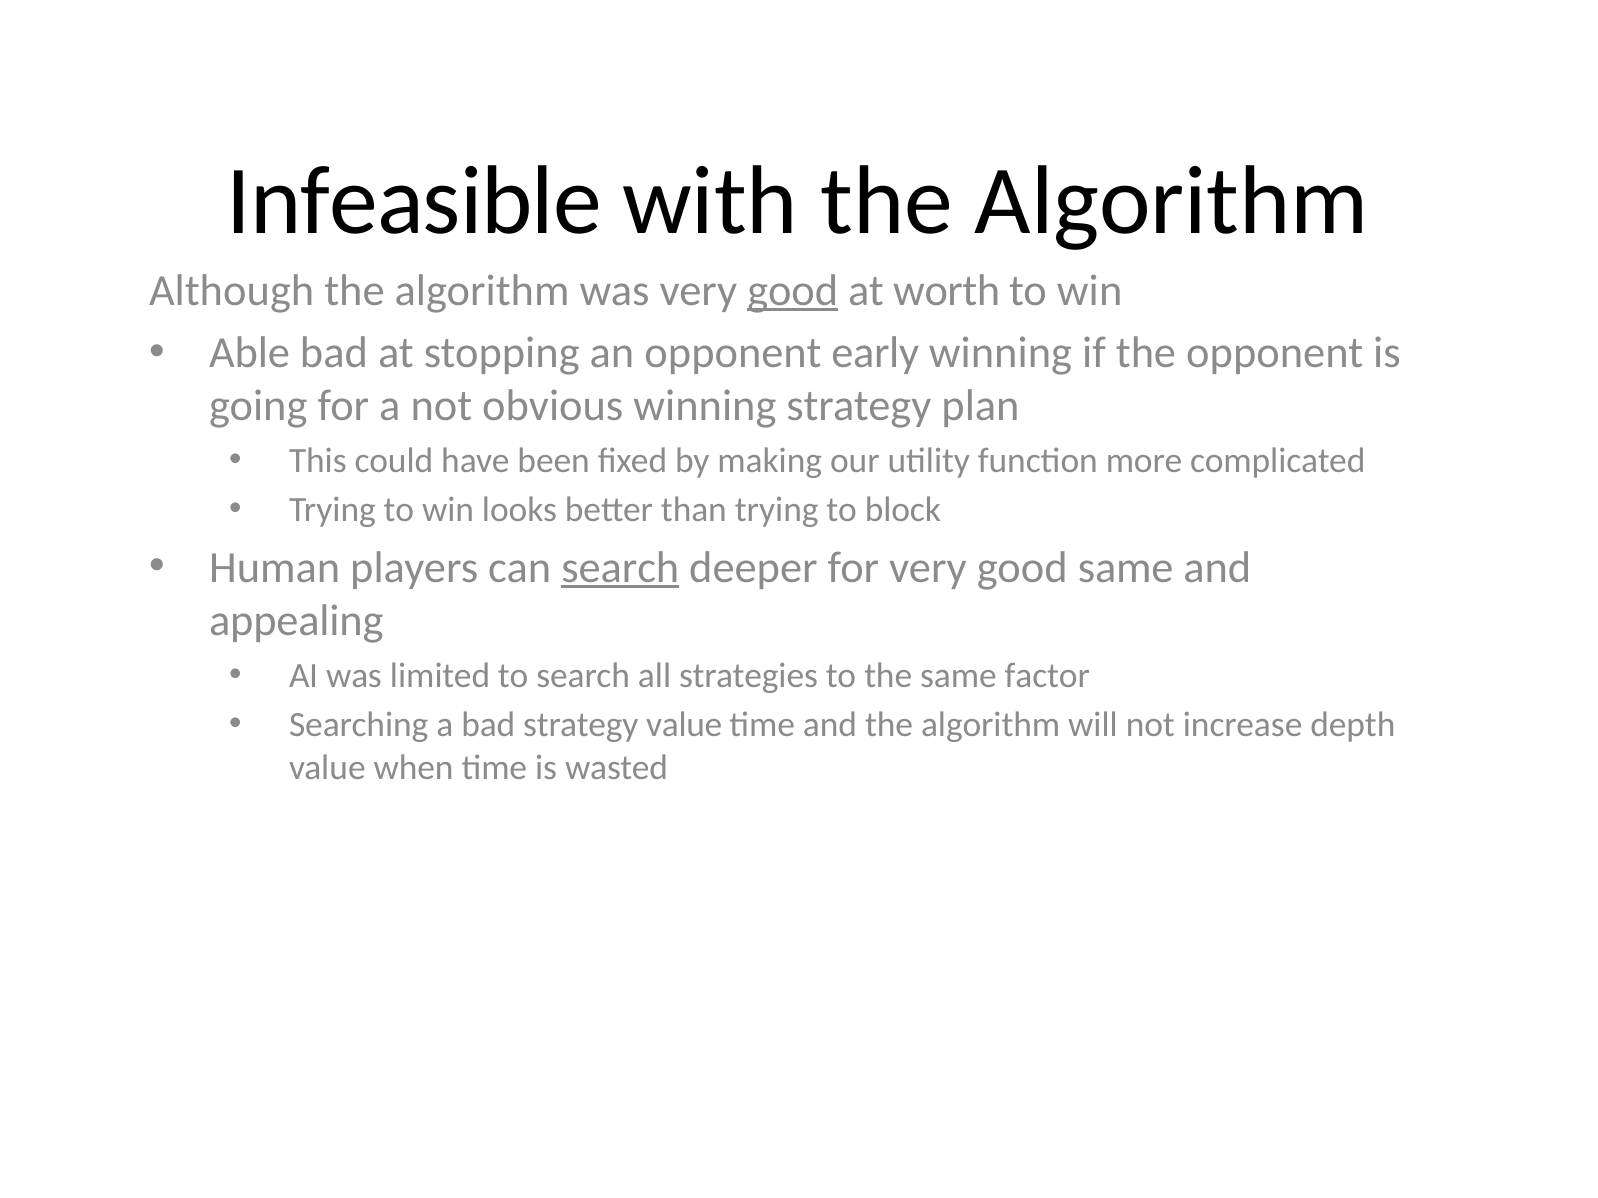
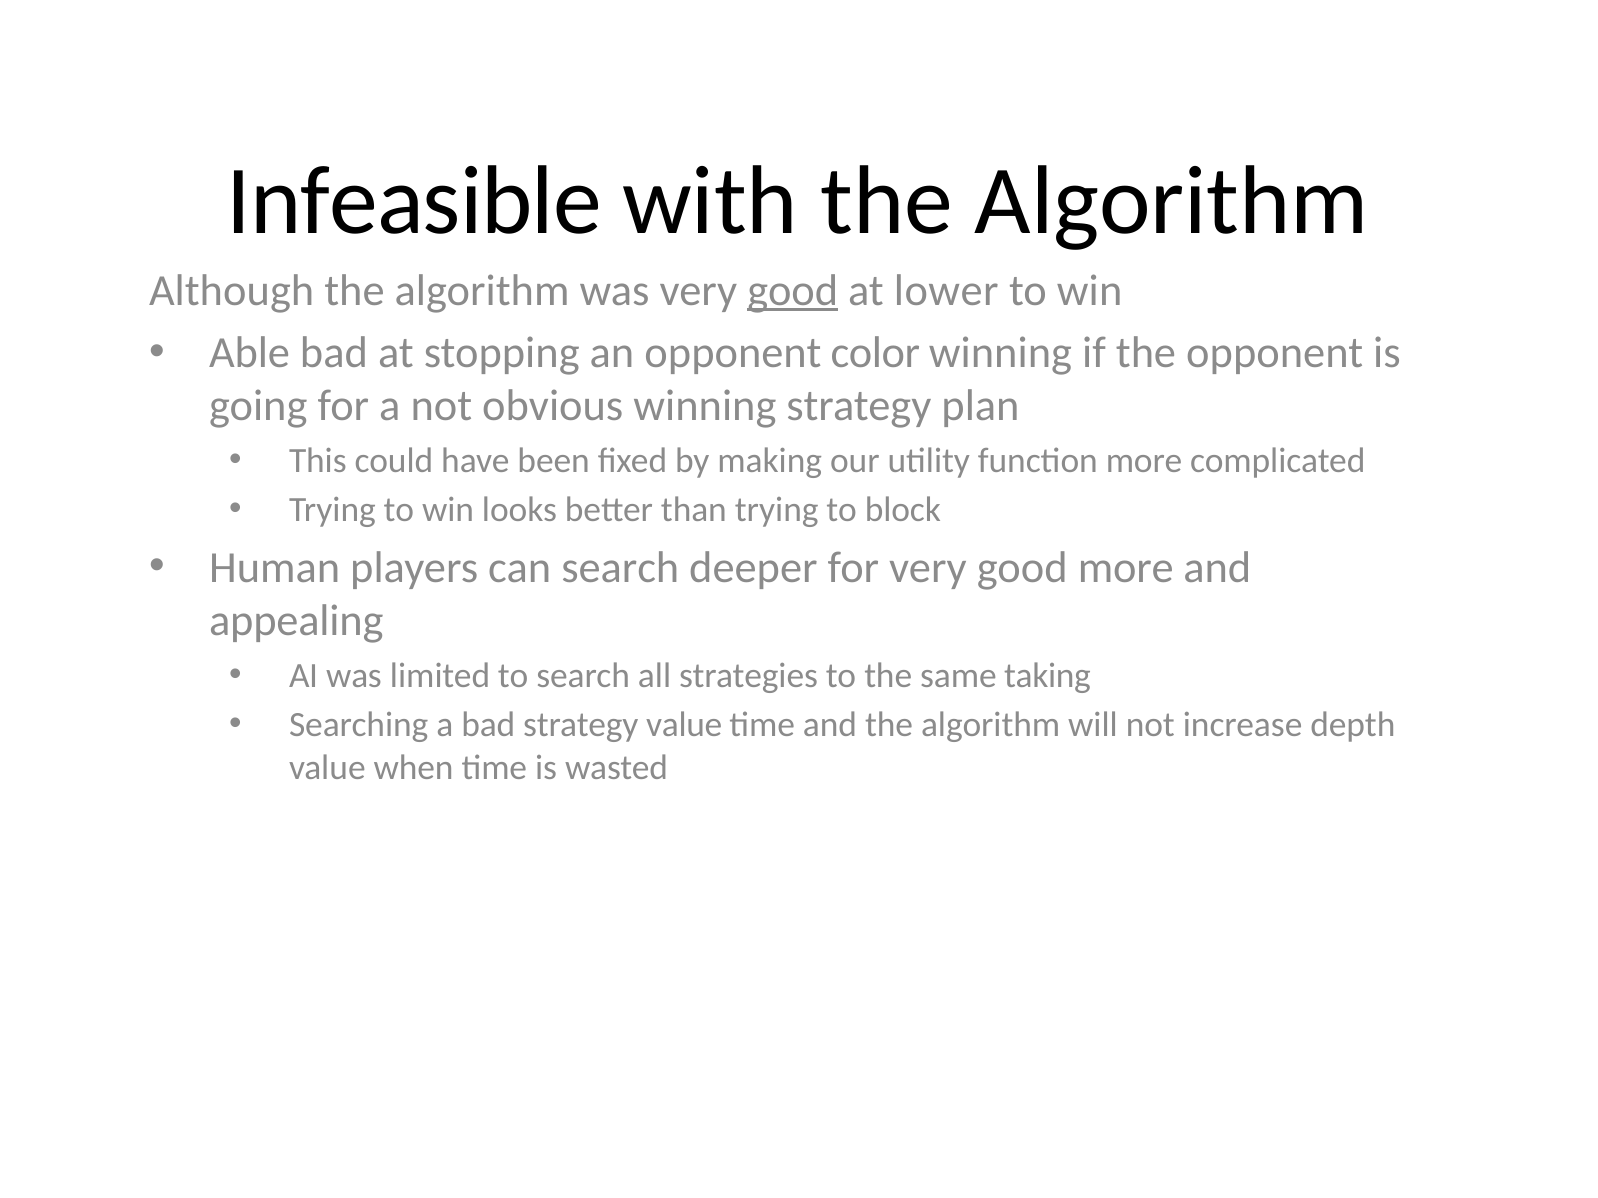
worth: worth -> lower (946, 291)
early: early -> color (875, 353)
search underline: present -> none (620, 568)
good same: same -> more (1126, 568)
factor: factor -> taking (1047, 676)
